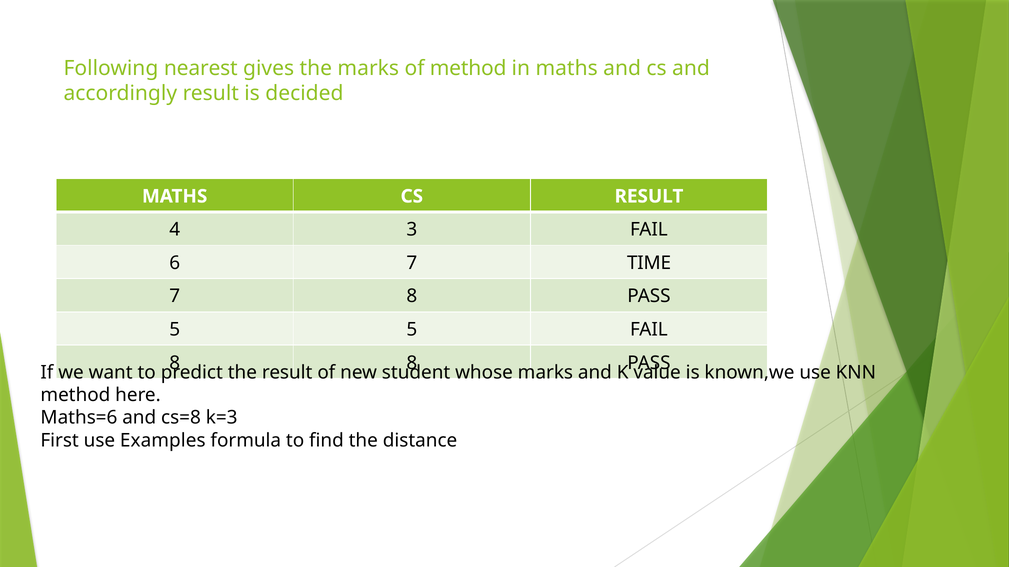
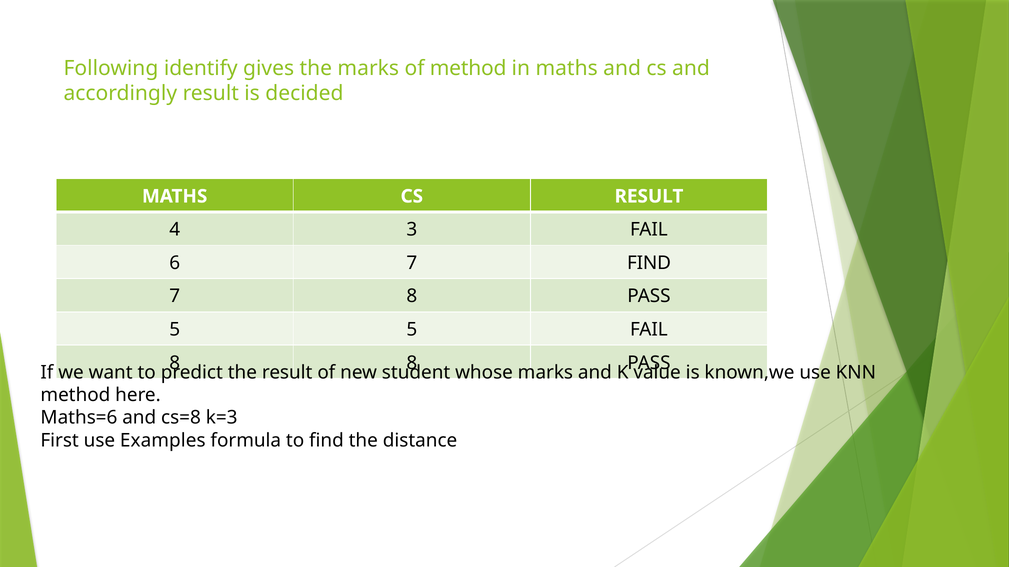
nearest: nearest -> identify (201, 68)
7 TIME: TIME -> FIND (649, 263)
